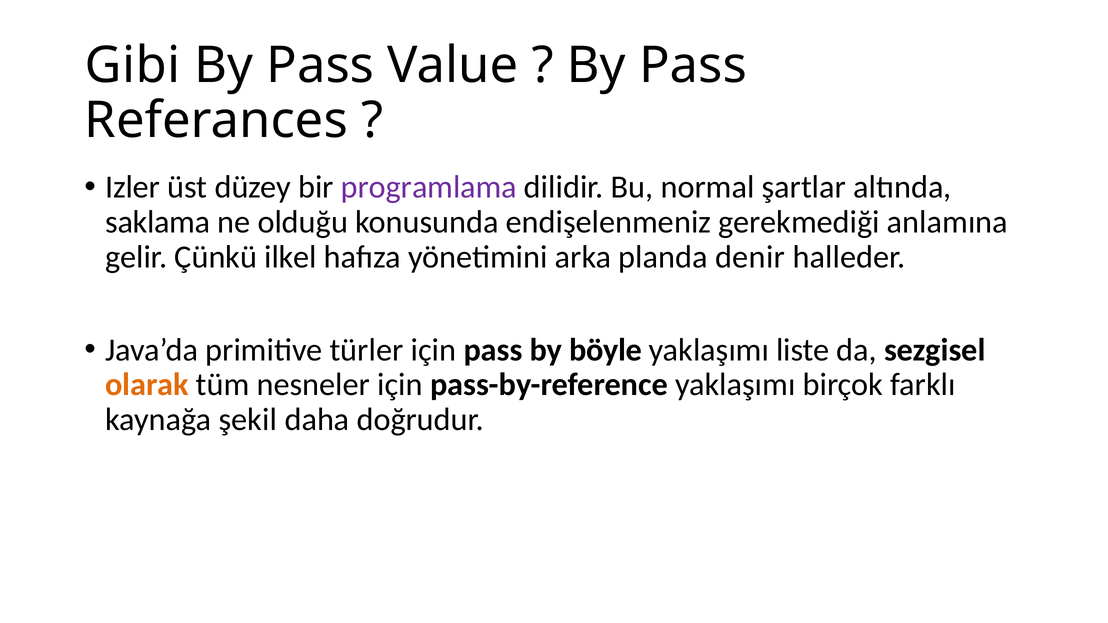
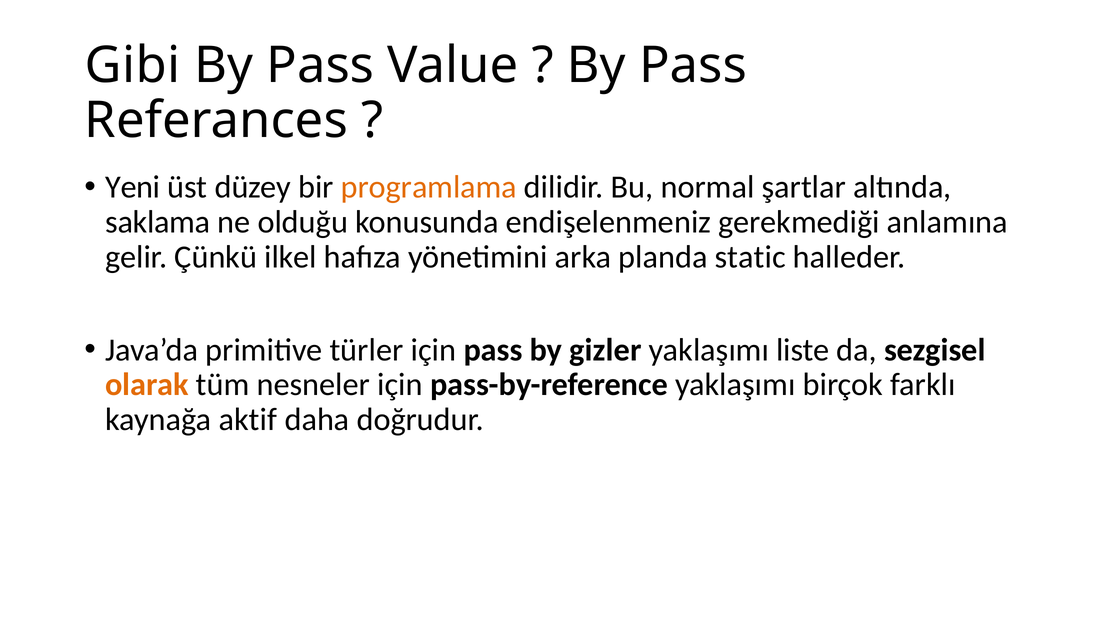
Izler: Izler -> Yeni (133, 187)
programlama colour: purple -> orange (429, 187)
denir: denir -> static (750, 257)
böyle: böyle -> gizler (606, 350)
şekil: şekil -> aktif (248, 420)
